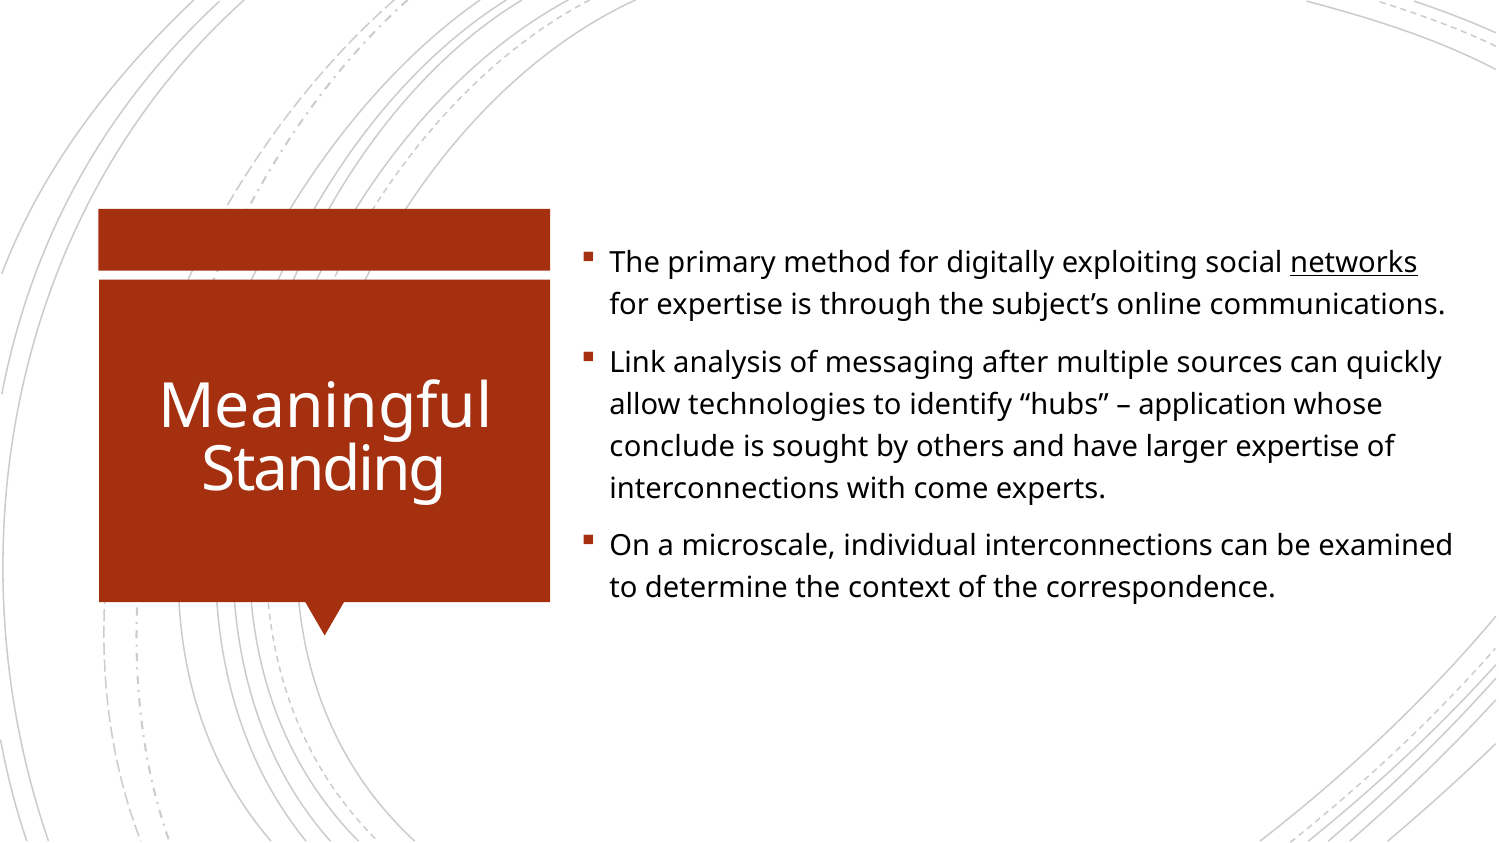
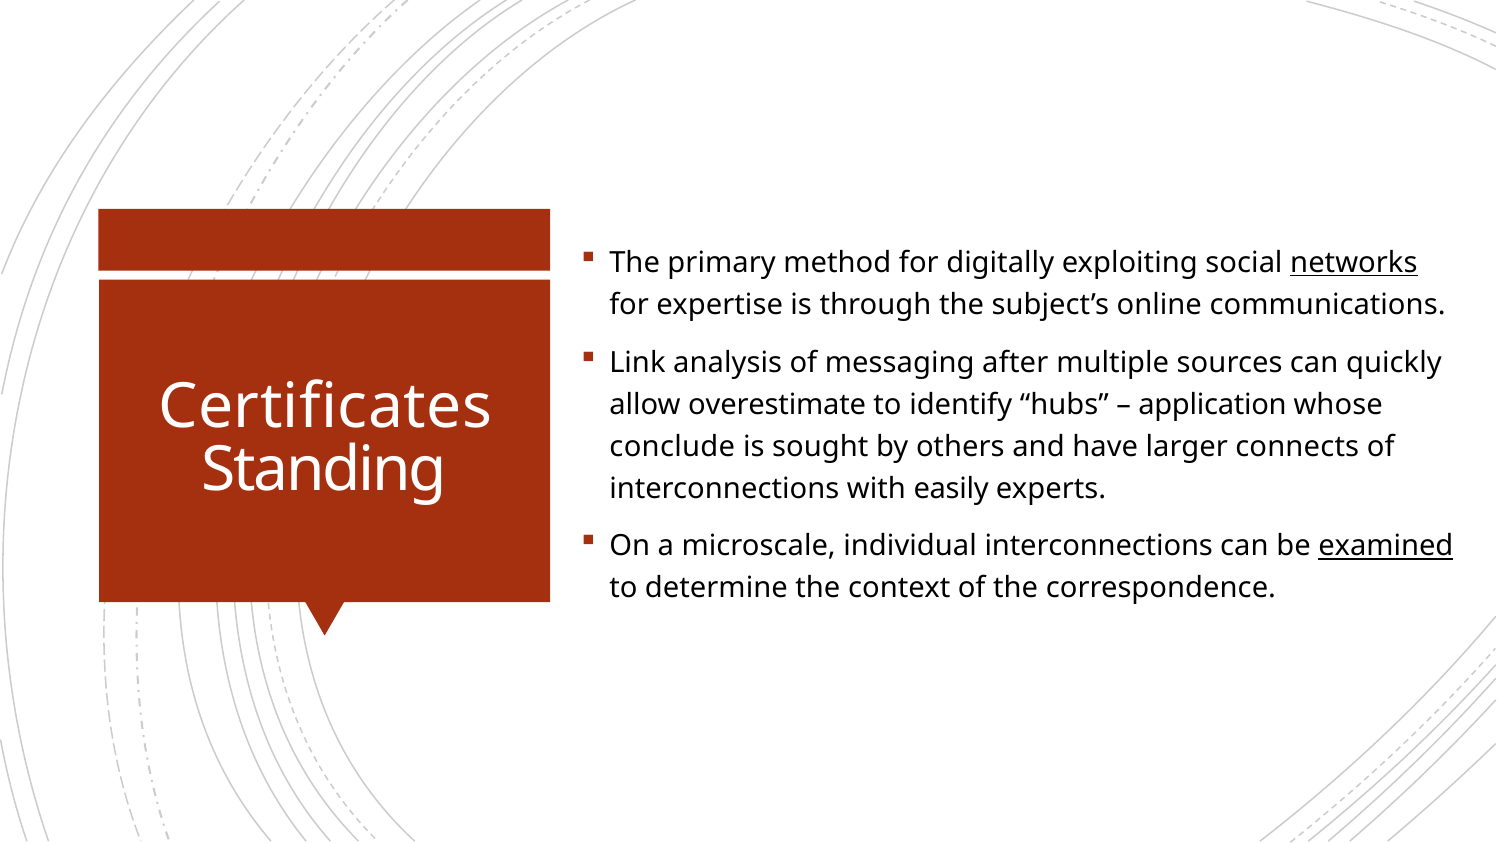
Meaningful: Meaningful -> Certificates (325, 407)
technologies: technologies -> overestimate (777, 405)
larger expertise: expertise -> connects (1297, 447)
come: come -> easily (951, 489)
examined underline: none -> present (1386, 546)
